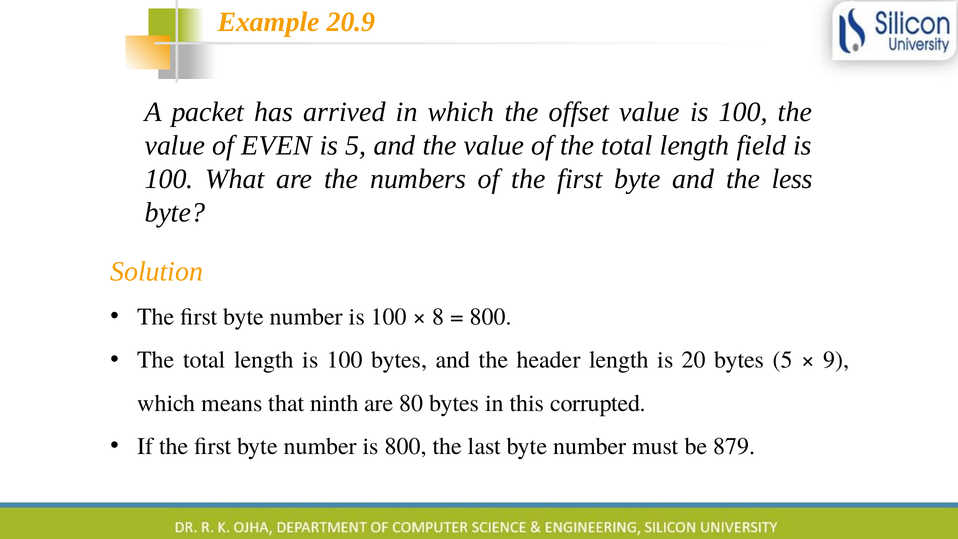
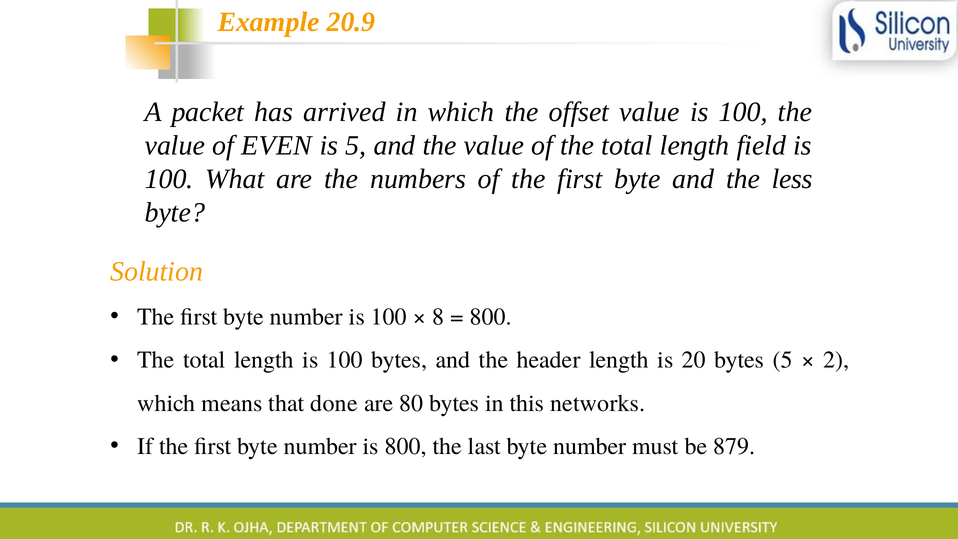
9: 9 -> 2 (836, 360)
ninth: ninth -> done (334, 403)
corrupted: corrupted -> networks (598, 403)
